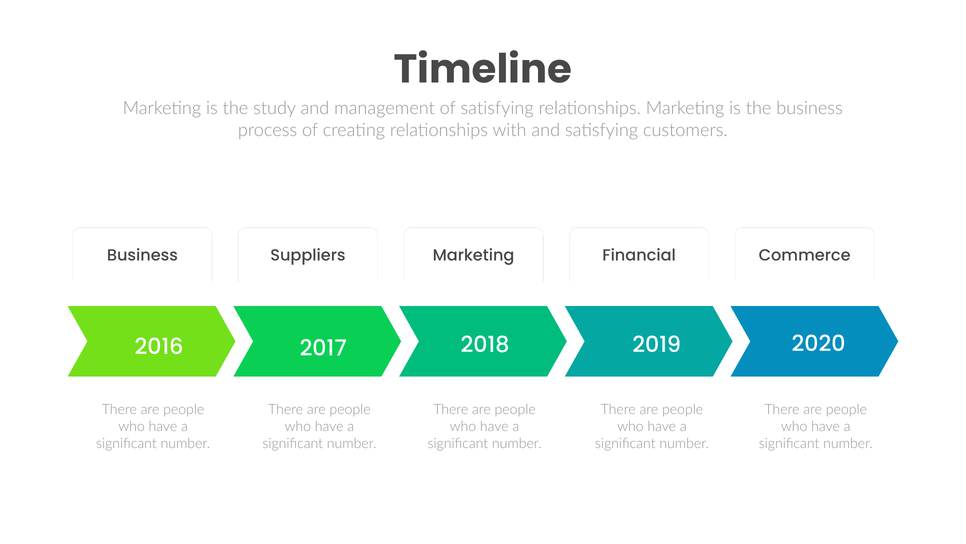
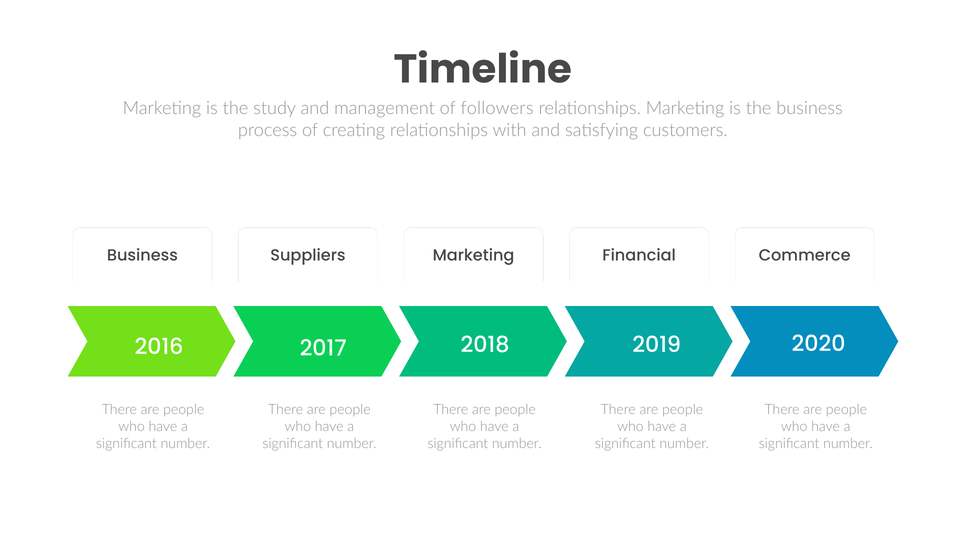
of satisfying: satisfying -> followers (497, 108)
